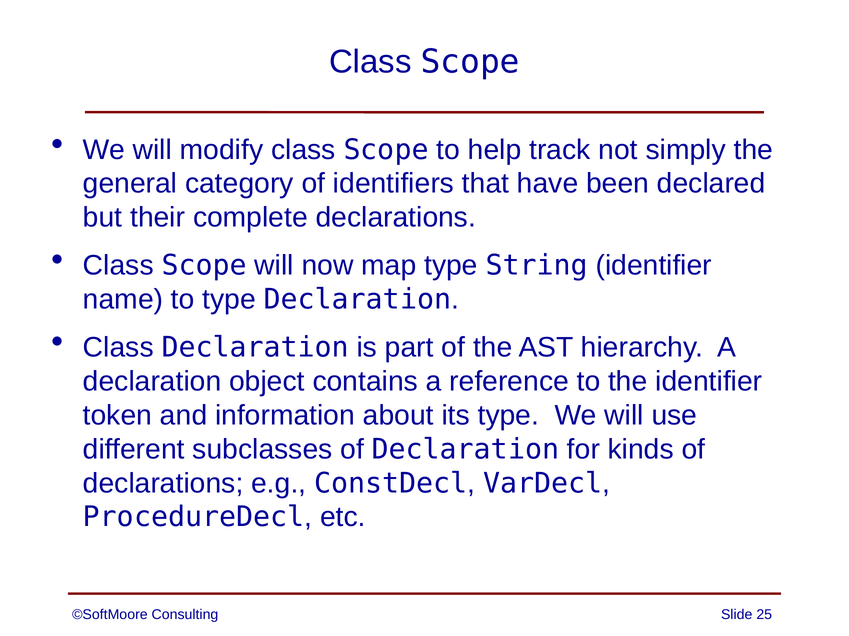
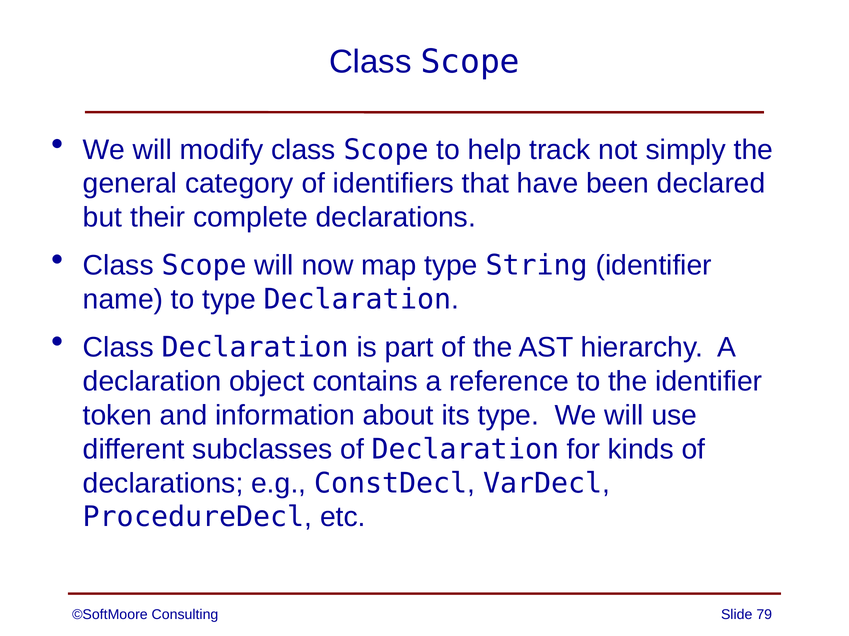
25: 25 -> 79 (764, 615)
